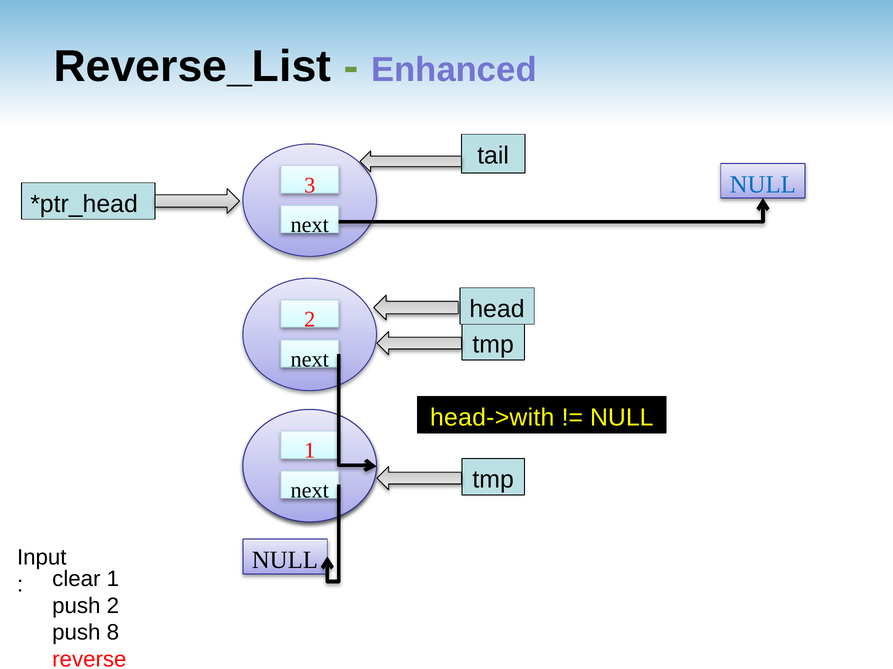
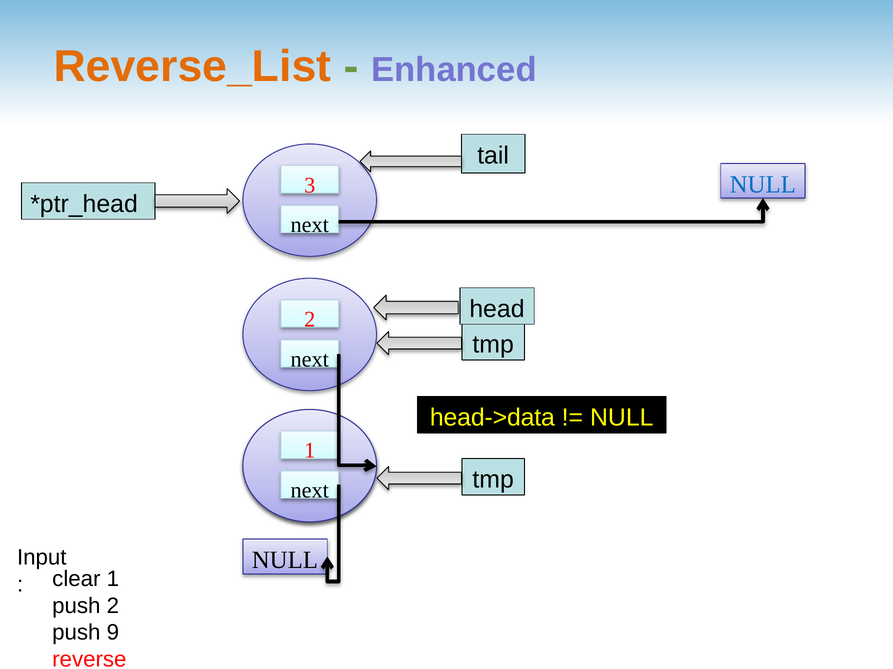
Reverse_List colour: black -> orange (192, 66)
head->with: head->with -> head->data (492, 418)
8: 8 -> 9 (113, 633)
